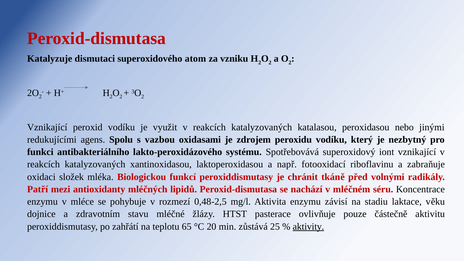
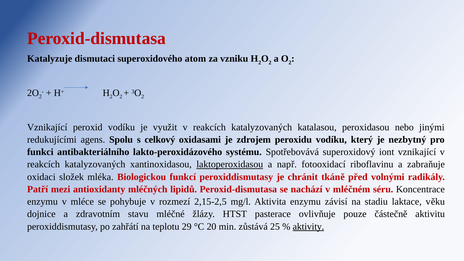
vazbou: vazbou -> celkový (160, 140)
laktoperoxidasou underline: none -> present (230, 164)
0,48-2,5: 0,48-2,5 -> 2,15-2,5 (210, 202)
65: 65 -> 29 (187, 226)
